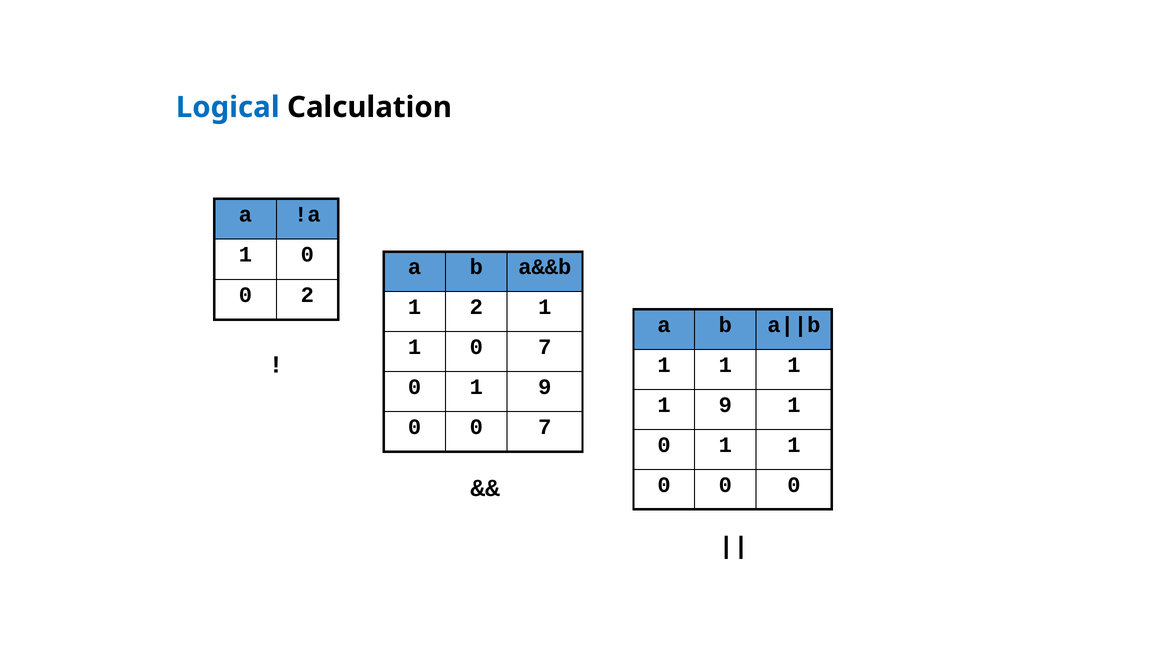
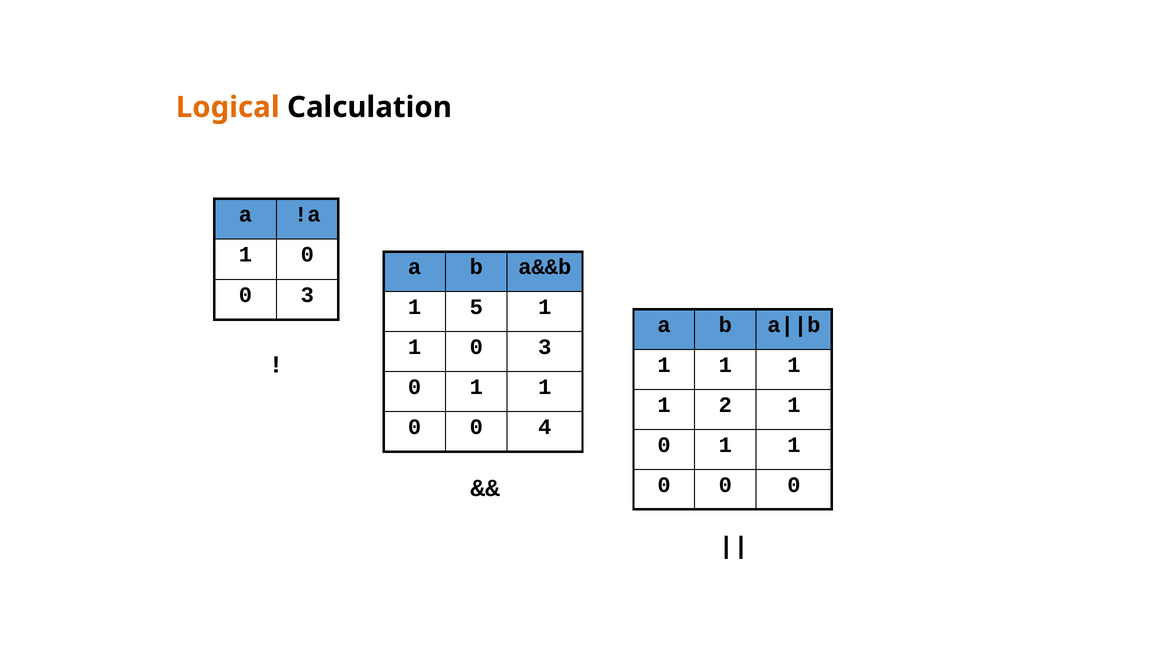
Logical colour: blue -> orange (228, 107)
2: 2 -> 3 (307, 295)
1 2: 2 -> 5 (476, 307)
1 0 7: 7 -> 3 (545, 347)
9: 9 -> 1 (545, 387)
9: 9 -> 2 (725, 405)
0 0 7: 7 -> 4 (545, 427)
